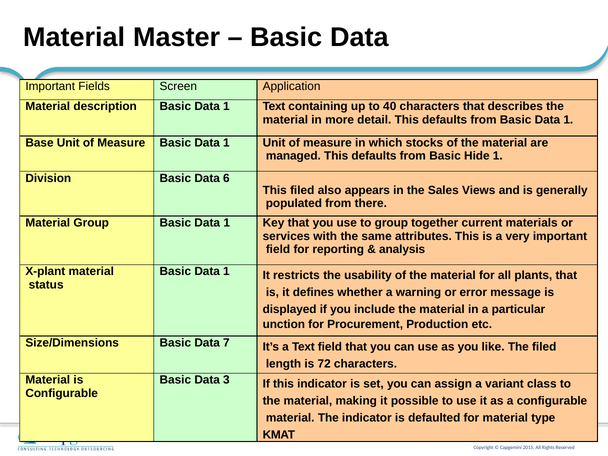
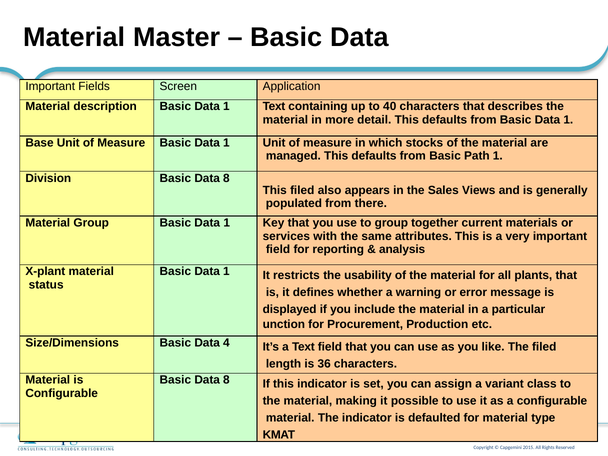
Hide: Hide -> Path (477, 156)
Division Basic Data 6: 6 -> 8 (226, 178)
7: 7 -> 4 (226, 343)
72: 72 -> 36 (324, 364)
3: 3 -> 8 (226, 380)
